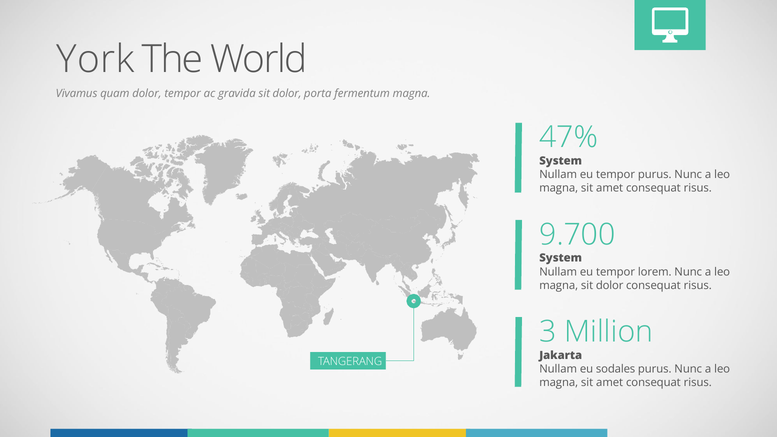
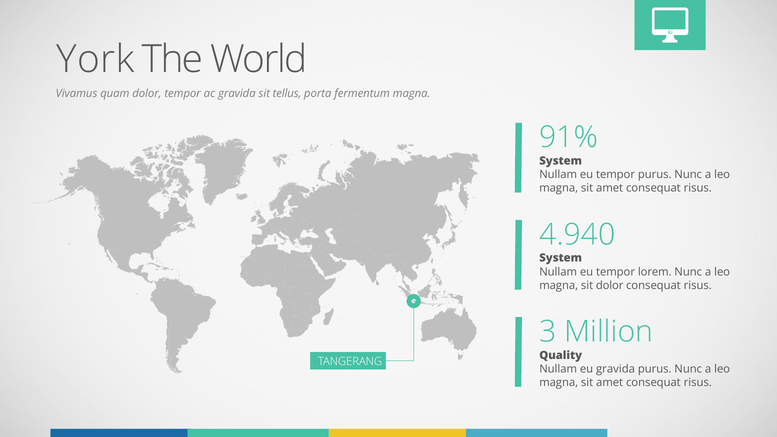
gravida sit dolor: dolor -> tellus (287, 94)
47%: 47% -> 91% (569, 138)
9.700: 9.700 -> 4.940 (577, 235)
Jakarta: Jakarta -> Quality (561, 355)
eu sodales: sodales -> gravida (616, 369)
